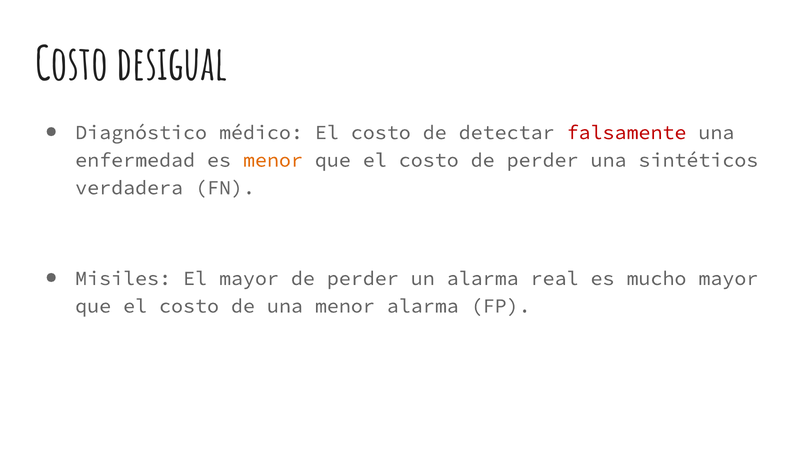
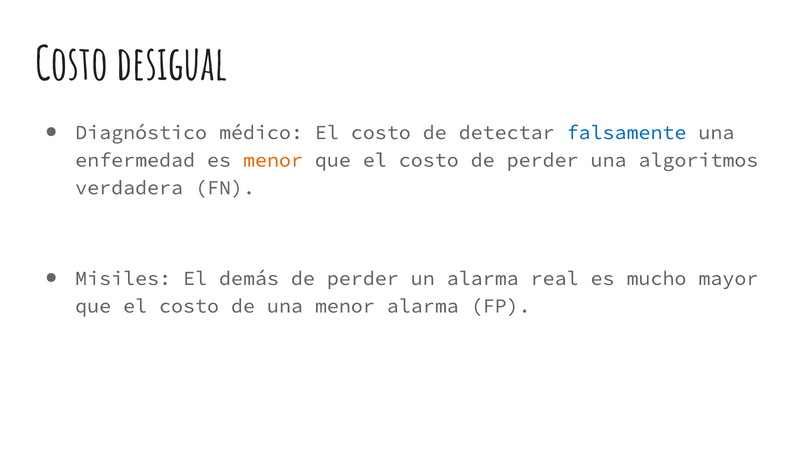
falsamente colour: red -> blue (626, 132)
sintéticos: sintéticos -> algoritmos (698, 160)
El mayor: mayor -> demás (249, 278)
